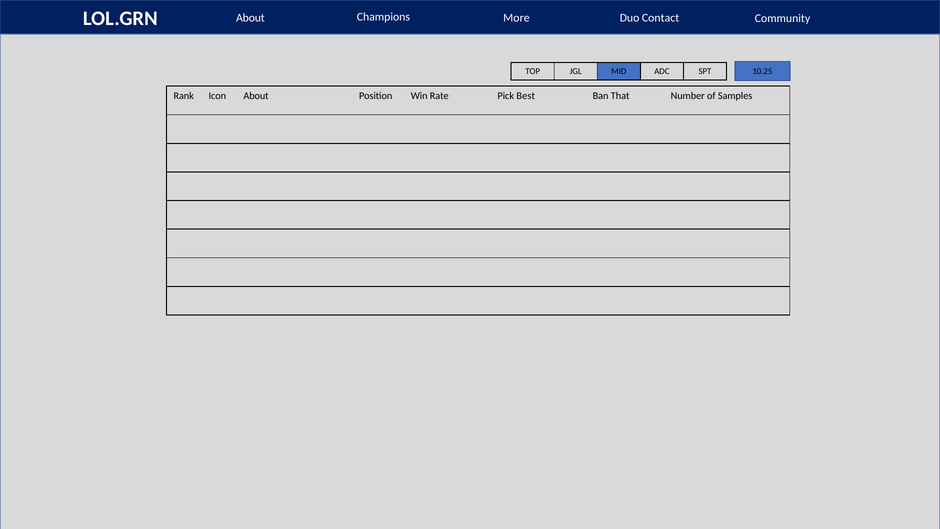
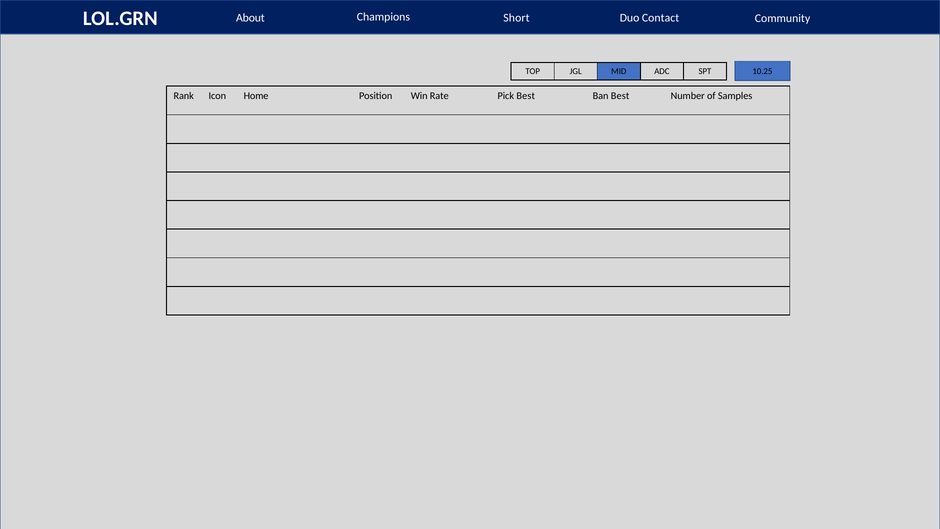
More: More -> Short (516, 18)
Icon About: About -> Home (256, 96)
Ban That: That -> Best (620, 96)
